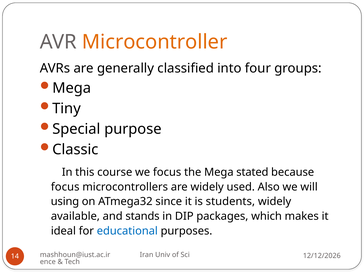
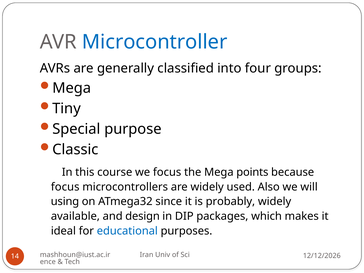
Microcontroller colour: orange -> blue (155, 42)
stated: stated -> points (252, 172)
students: students -> probably (230, 202)
stands: stands -> design (143, 216)
